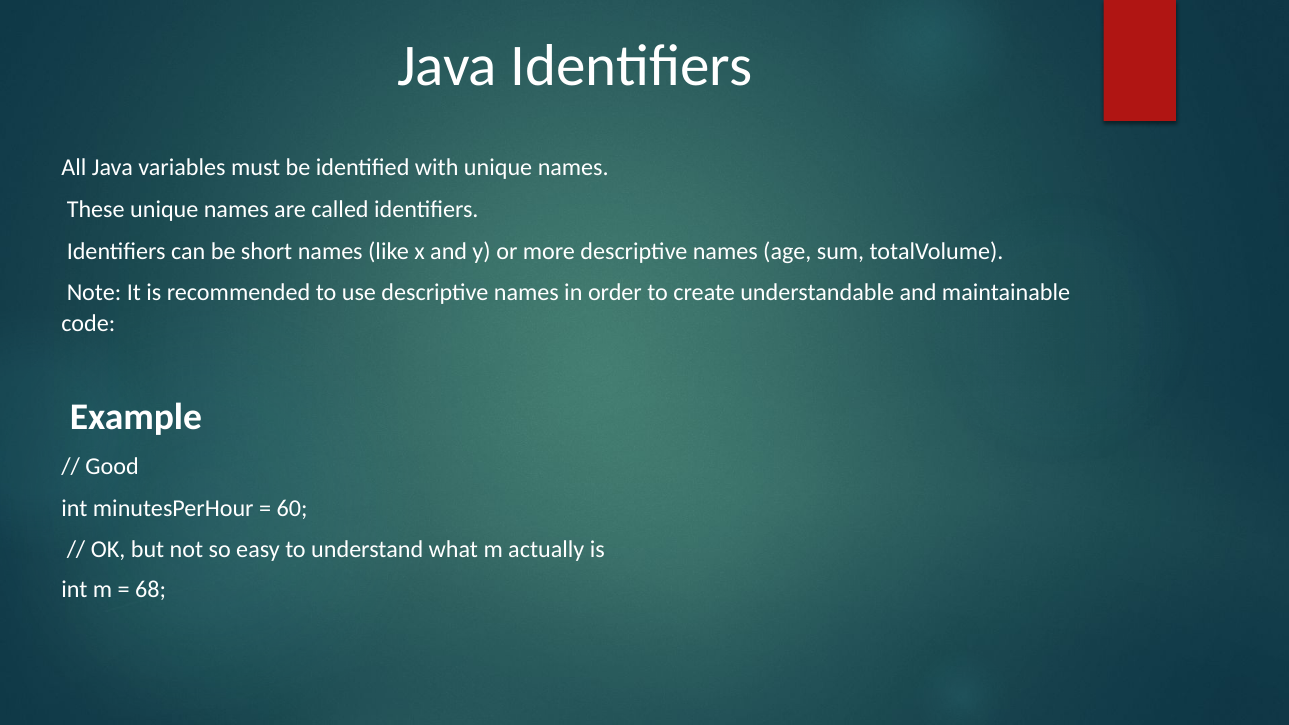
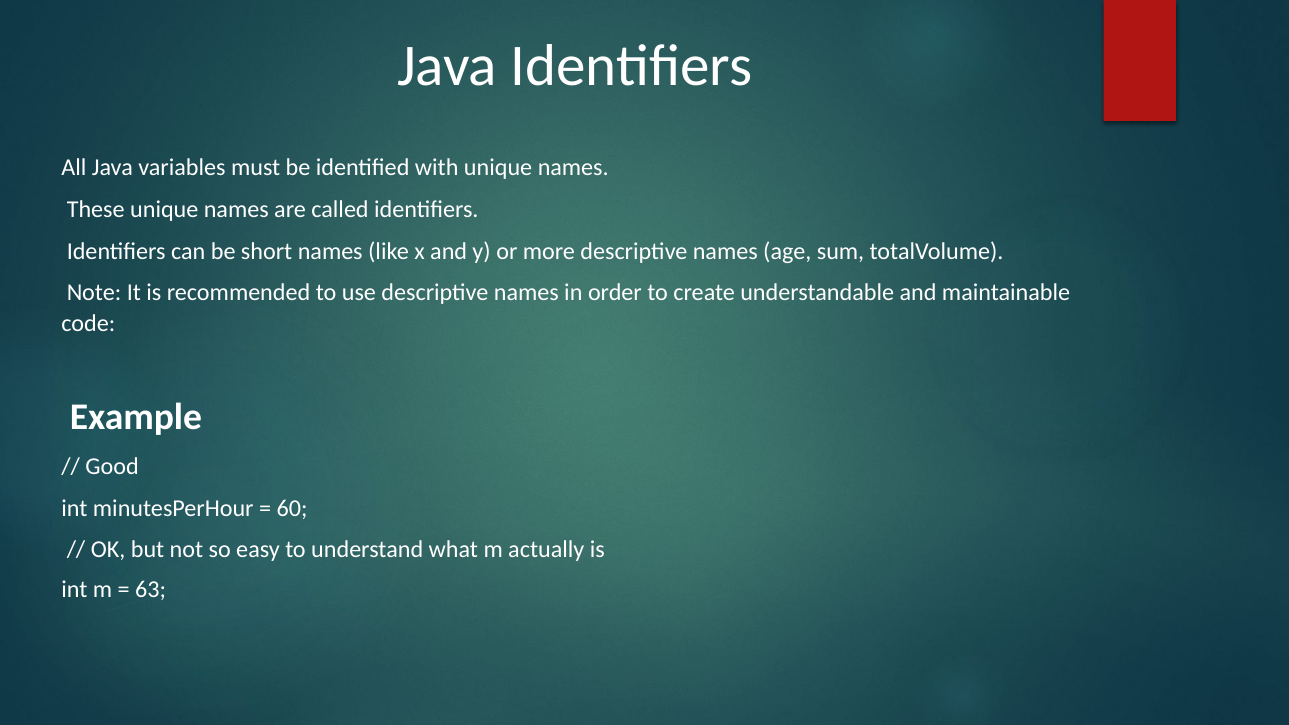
68: 68 -> 63 (151, 590)
